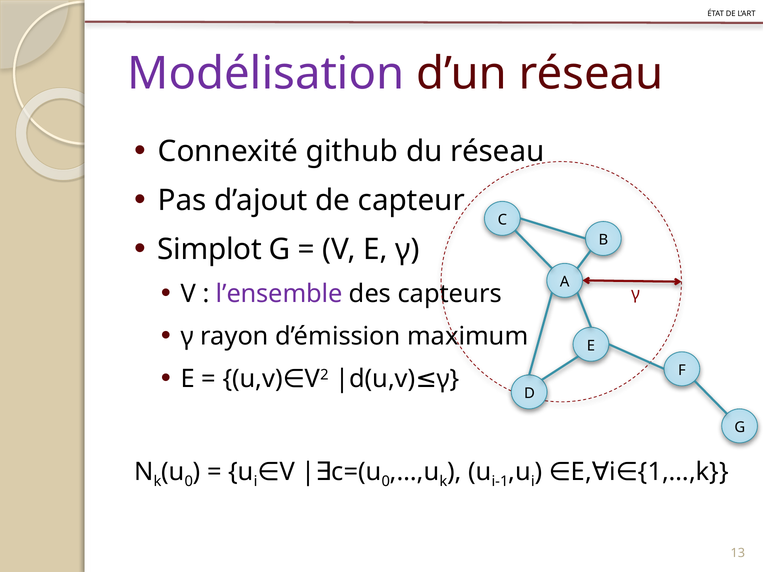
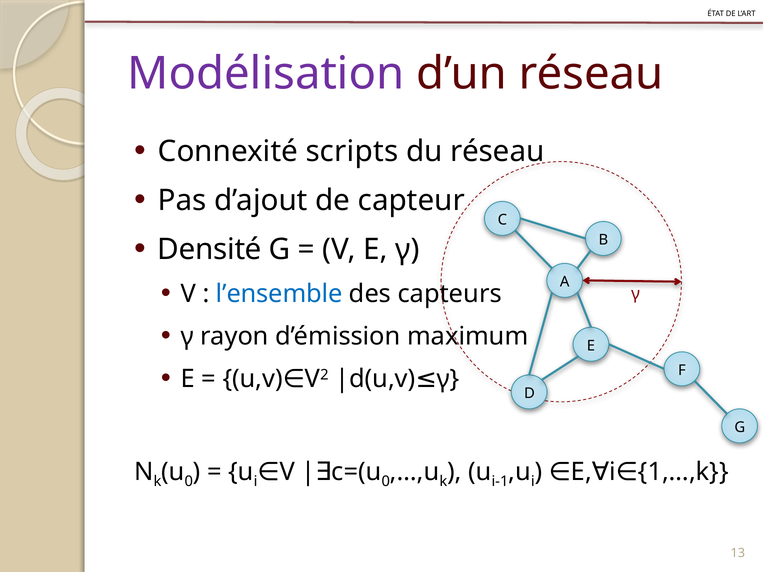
github: github -> scripts (352, 151)
Simplot: Simplot -> Densité (210, 249)
l’ensemble colour: purple -> blue (279, 294)
